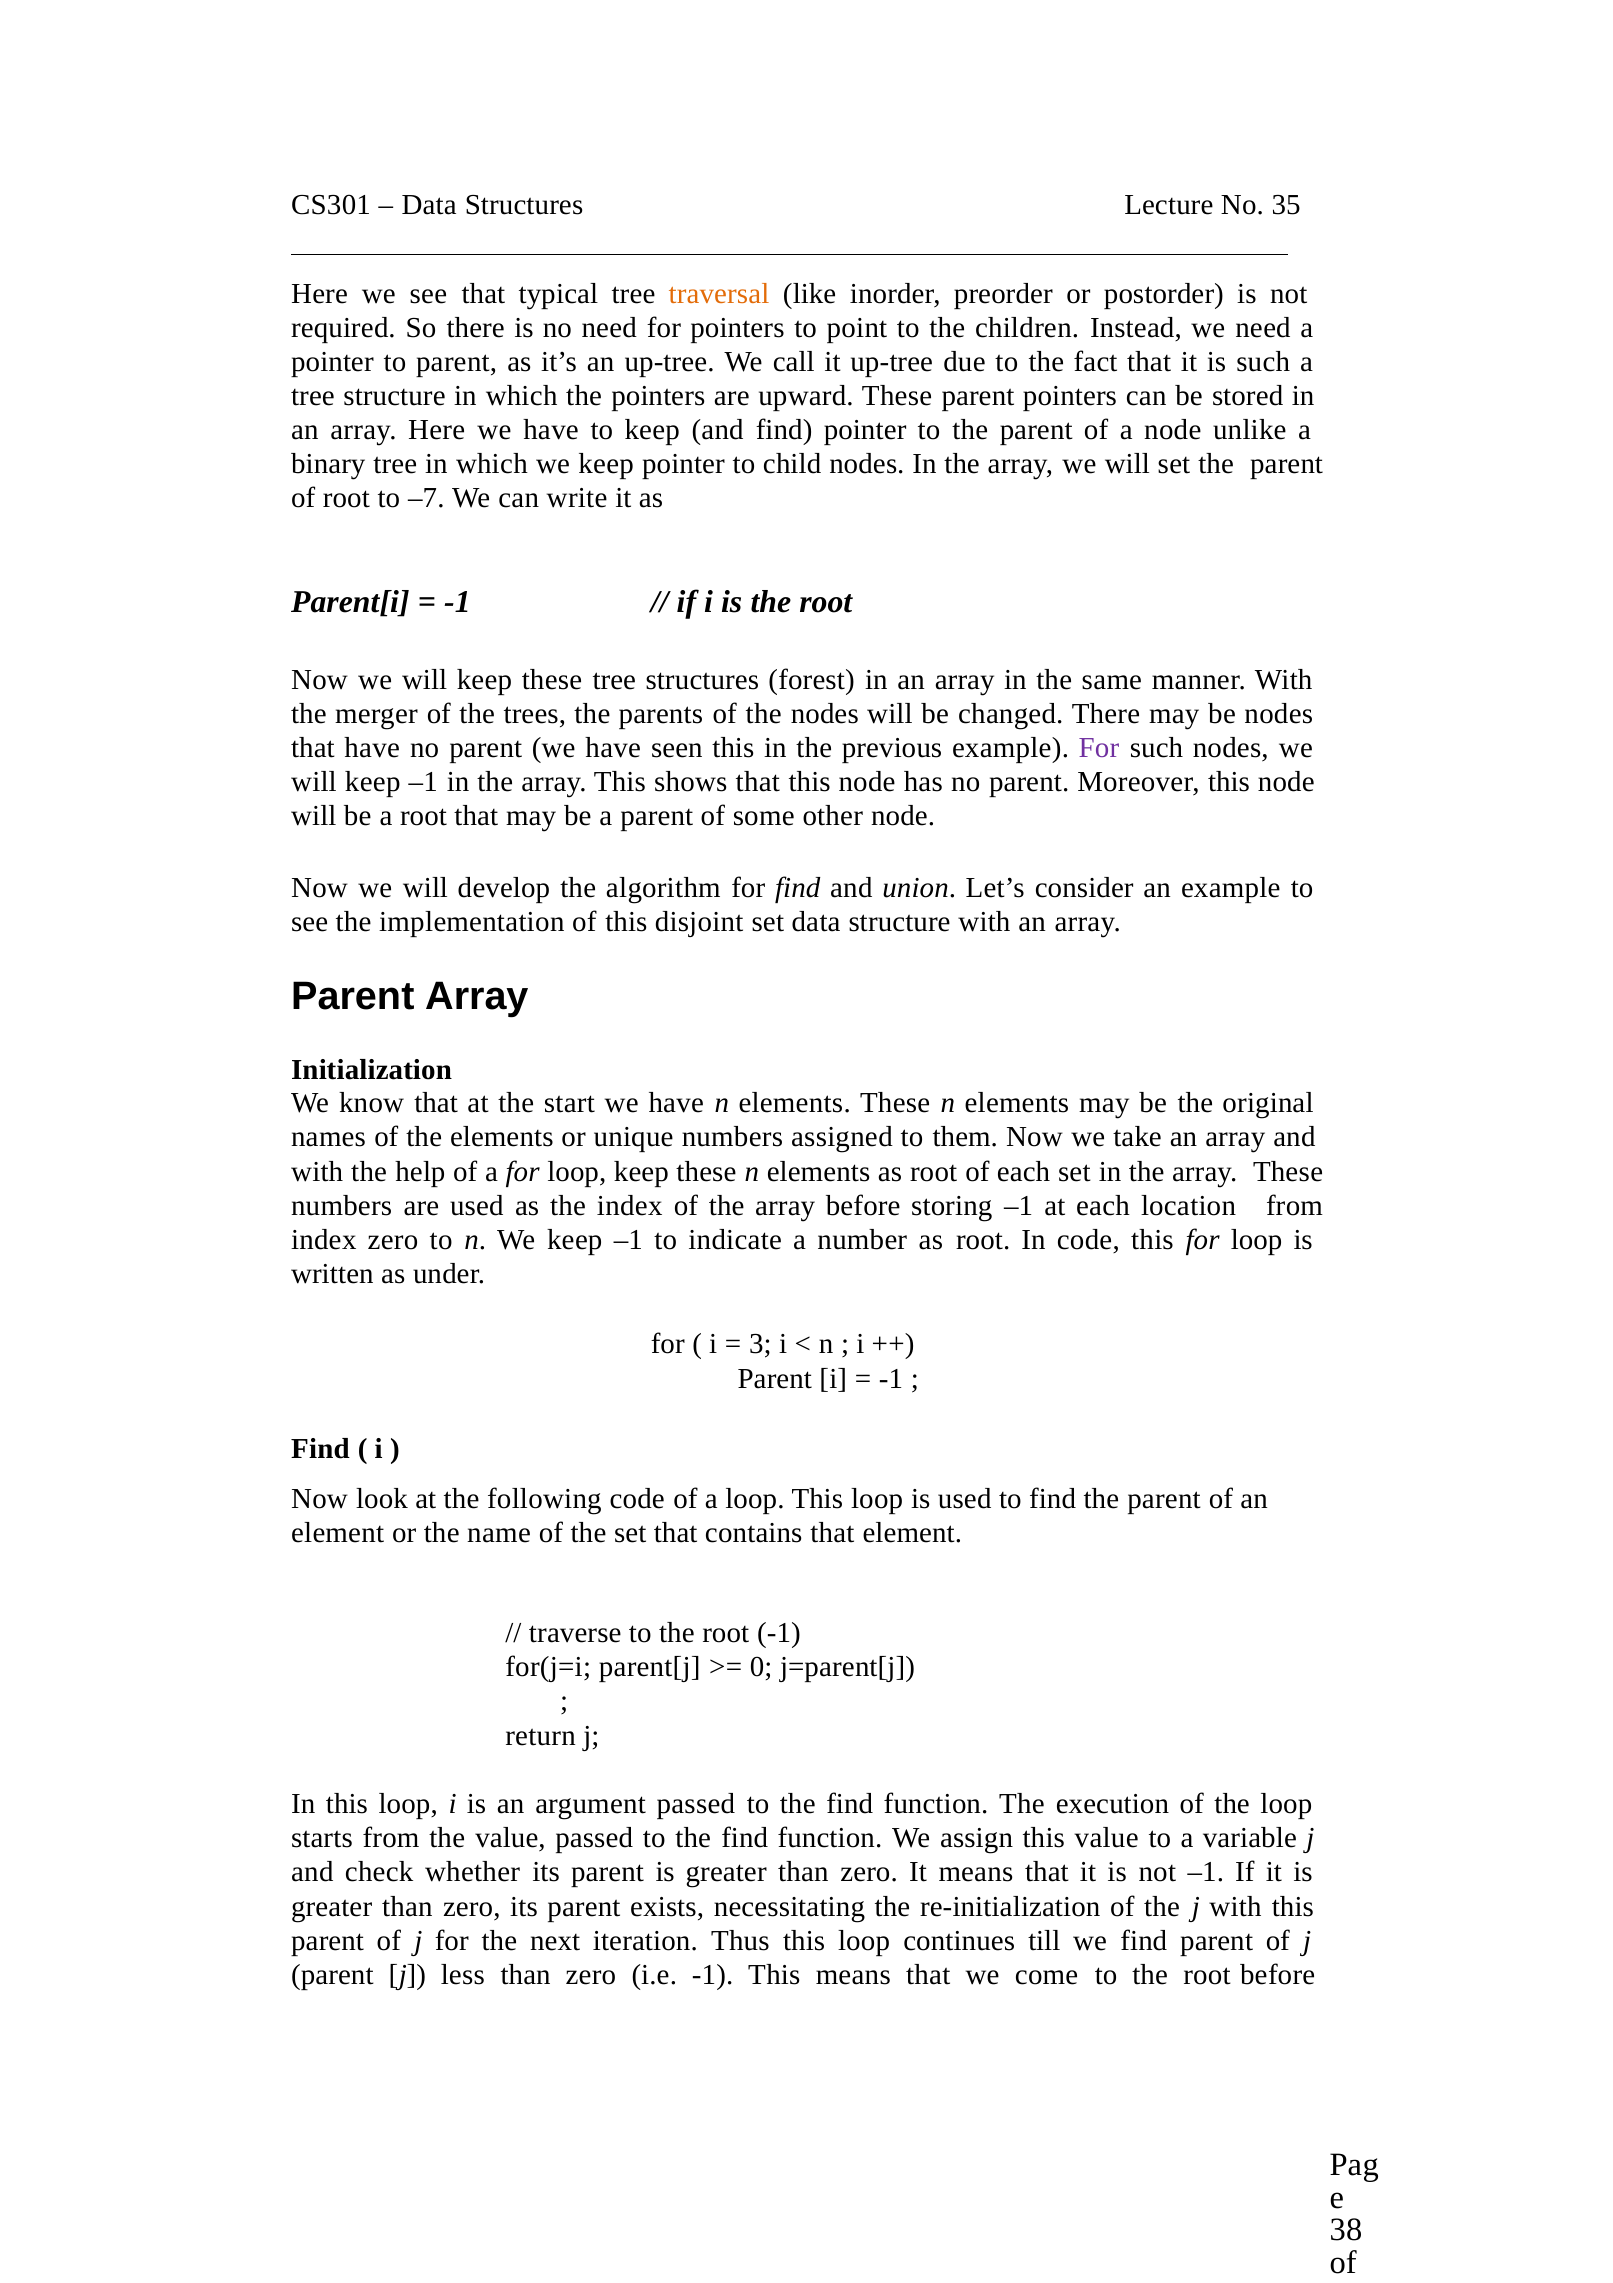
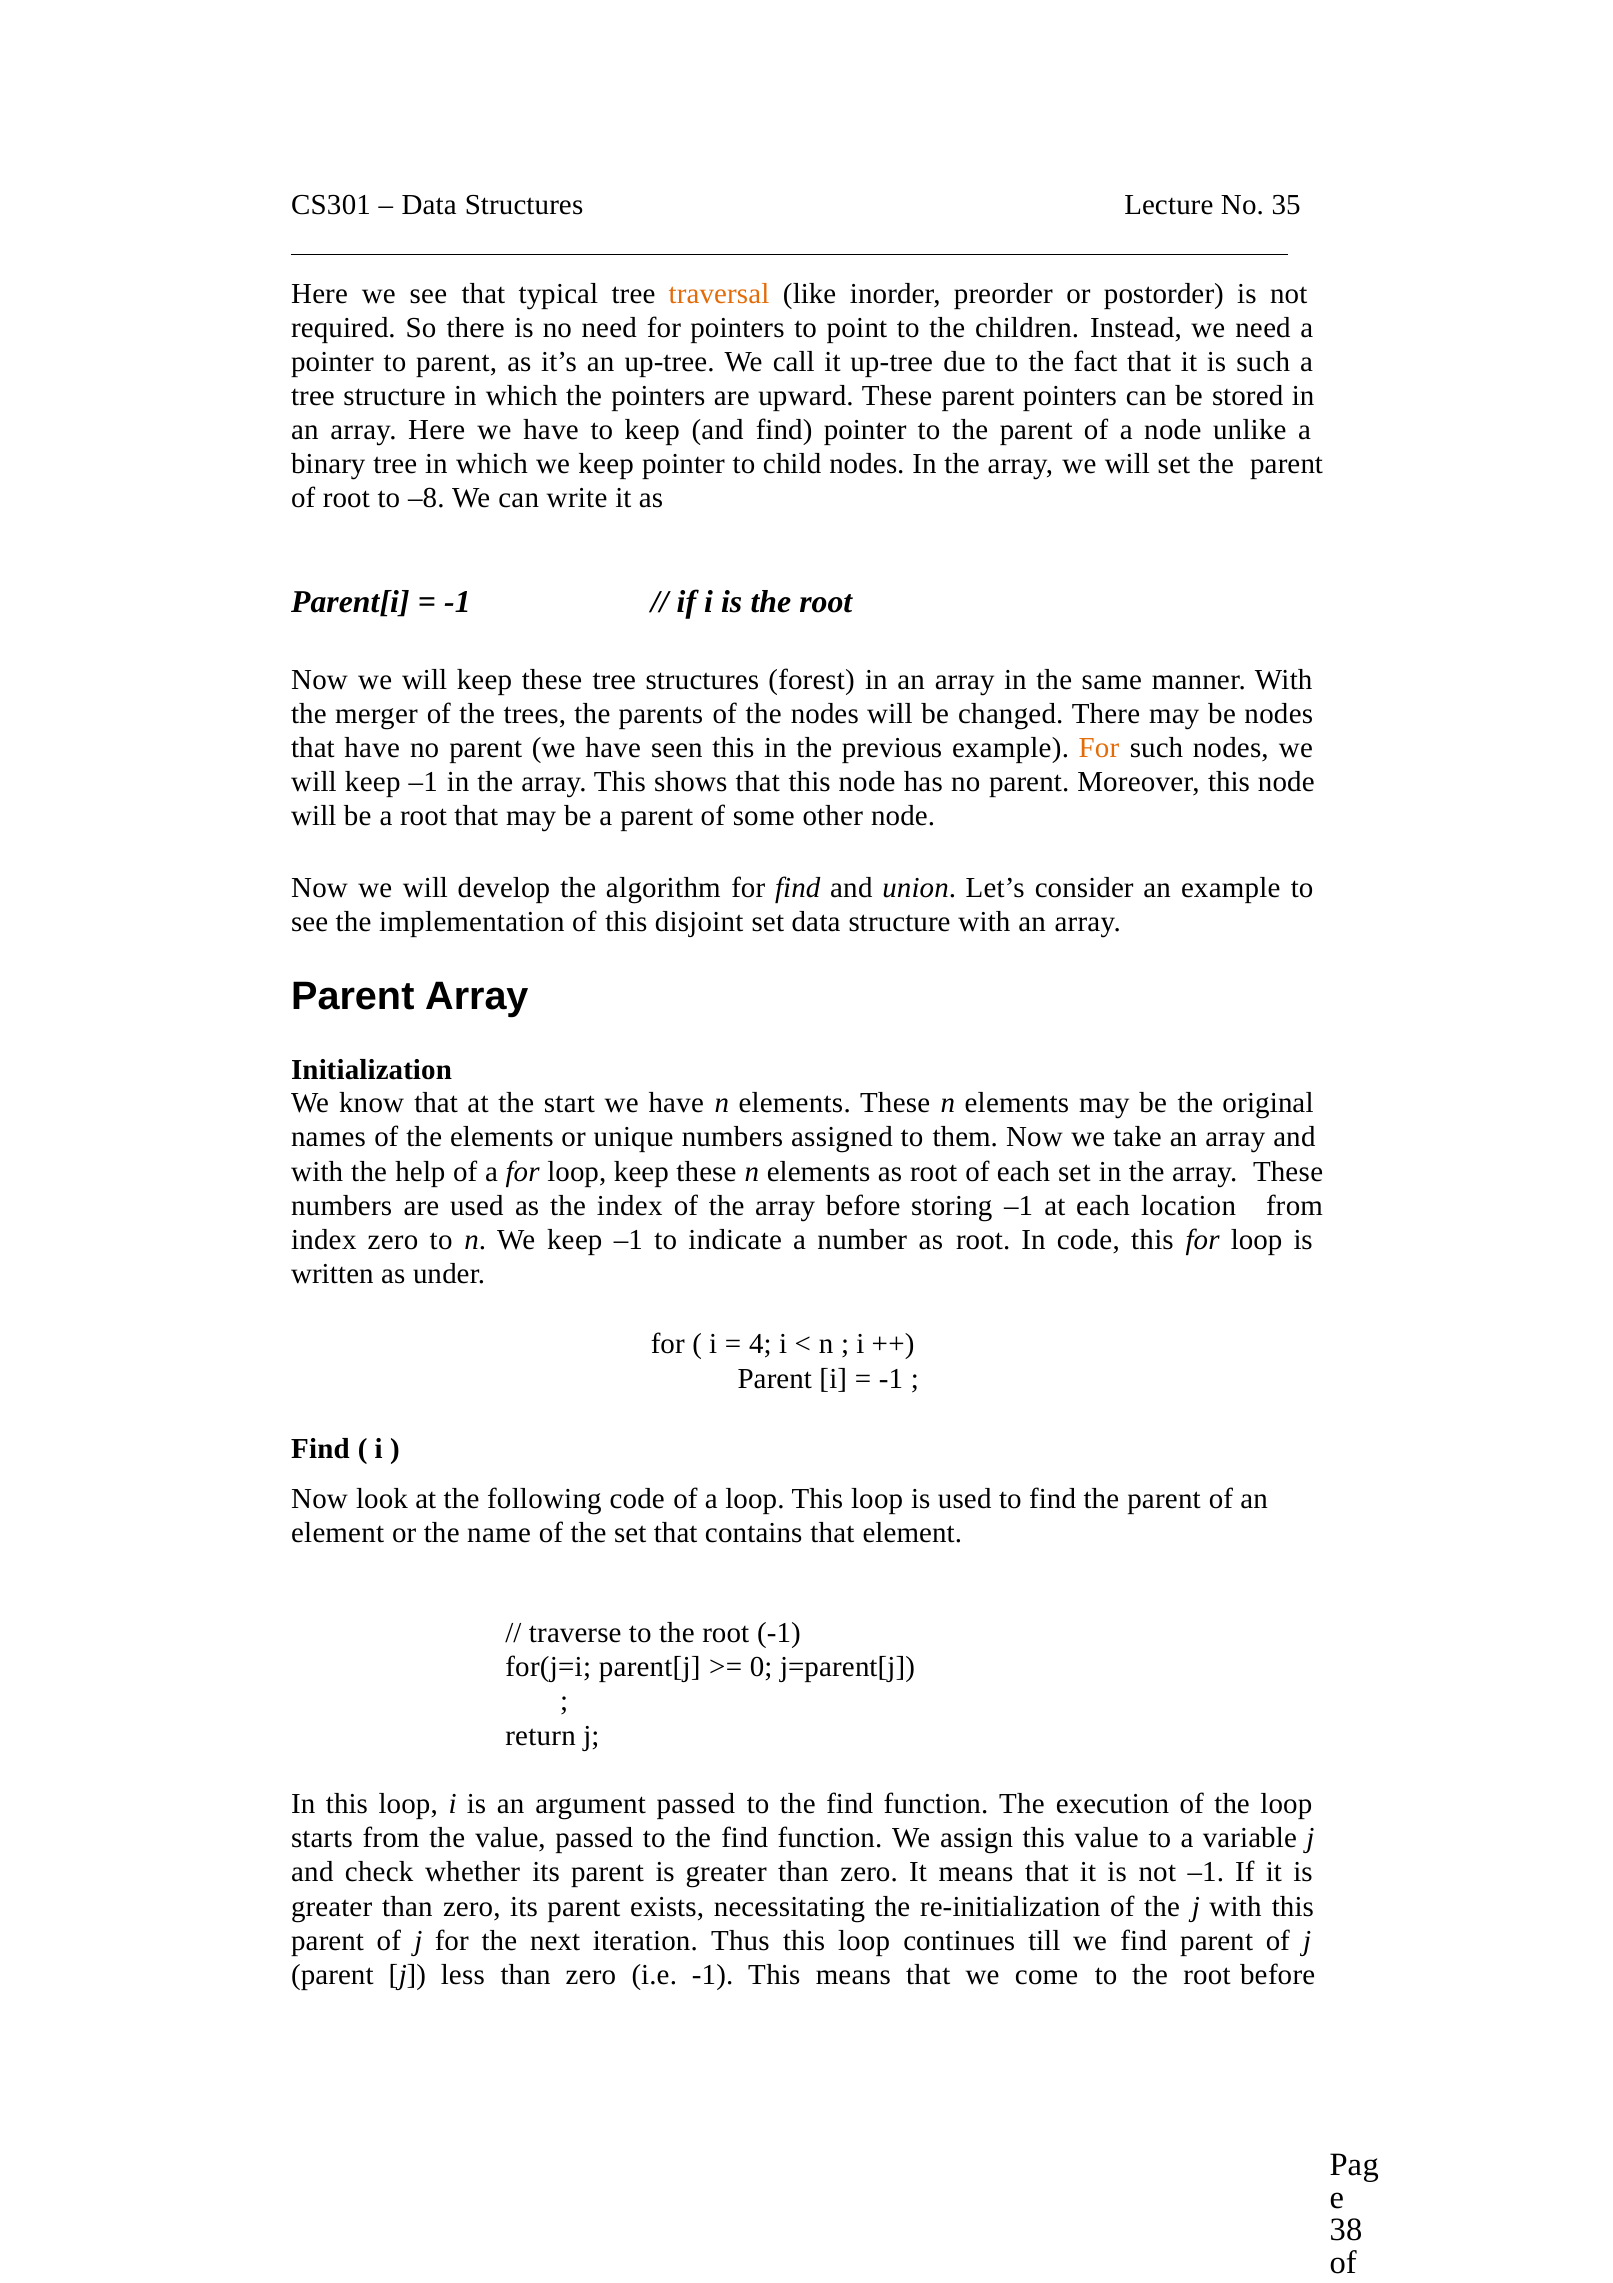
–7: –7 -> –8 (426, 498)
For colour: purple -> orange (1099, 747)
3: 3 -> 4 (760, 1344)
